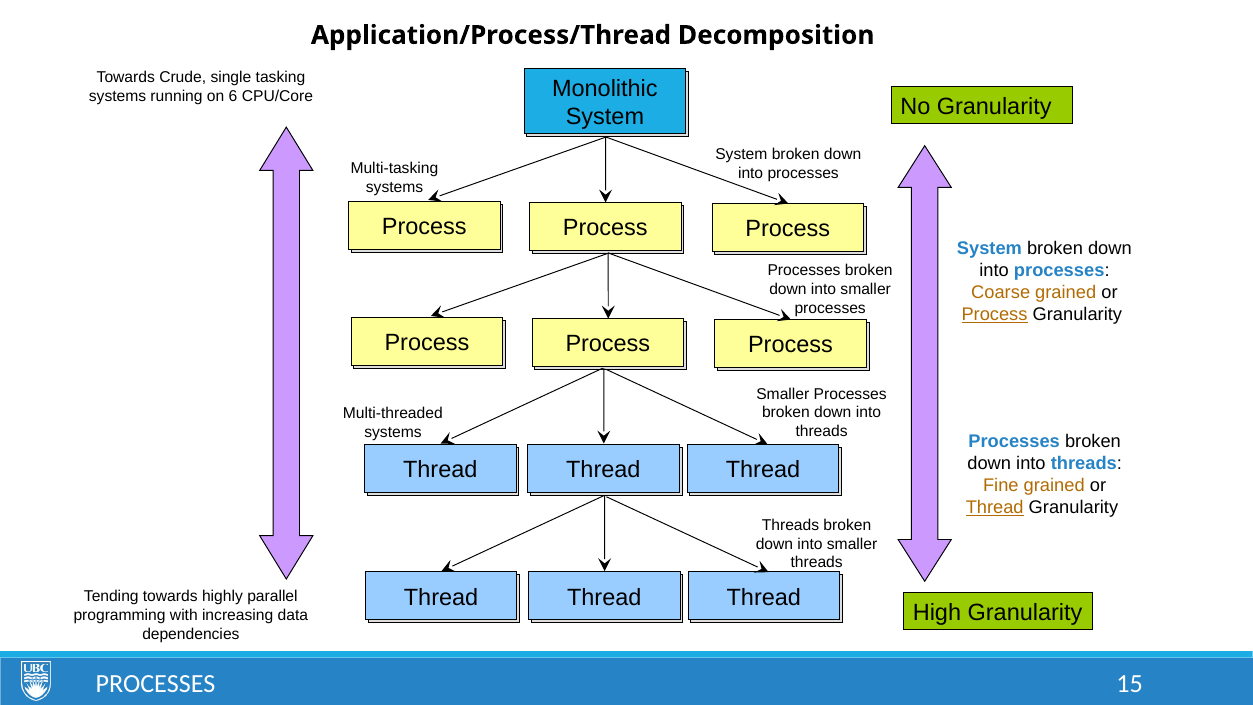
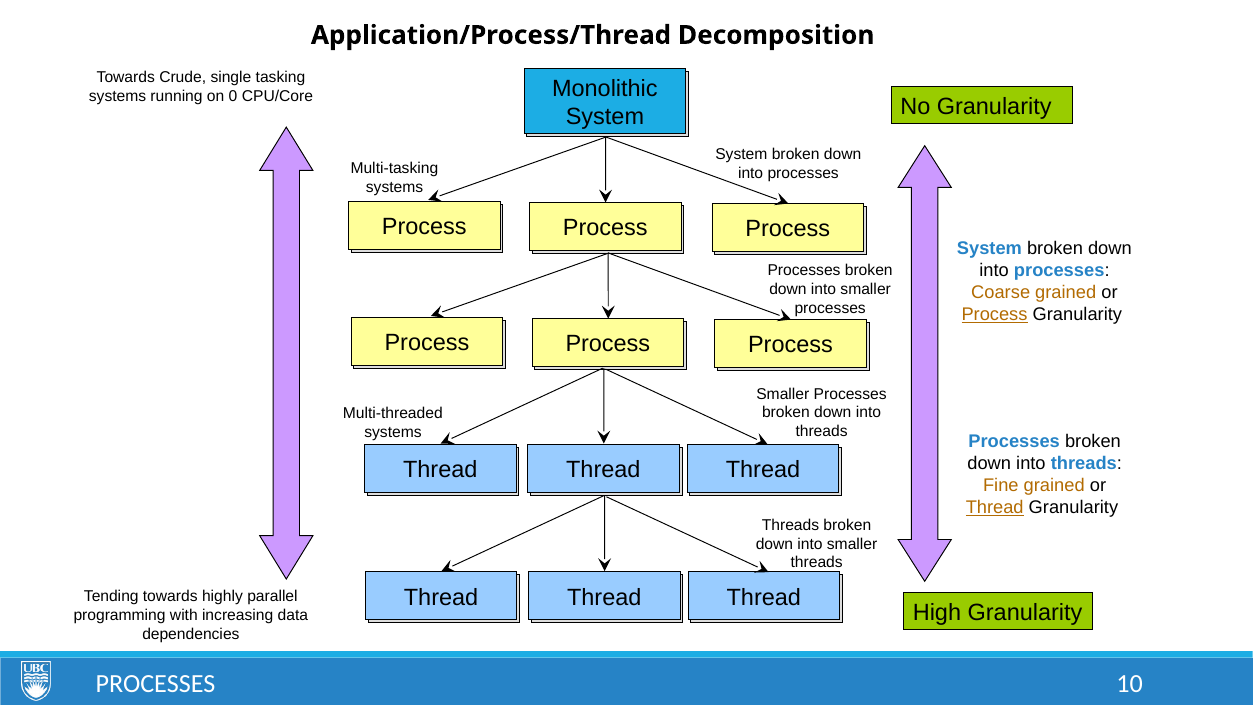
6: 6 -> 0 (233, 97)
15: 15 -> 10 (1130, 684)
